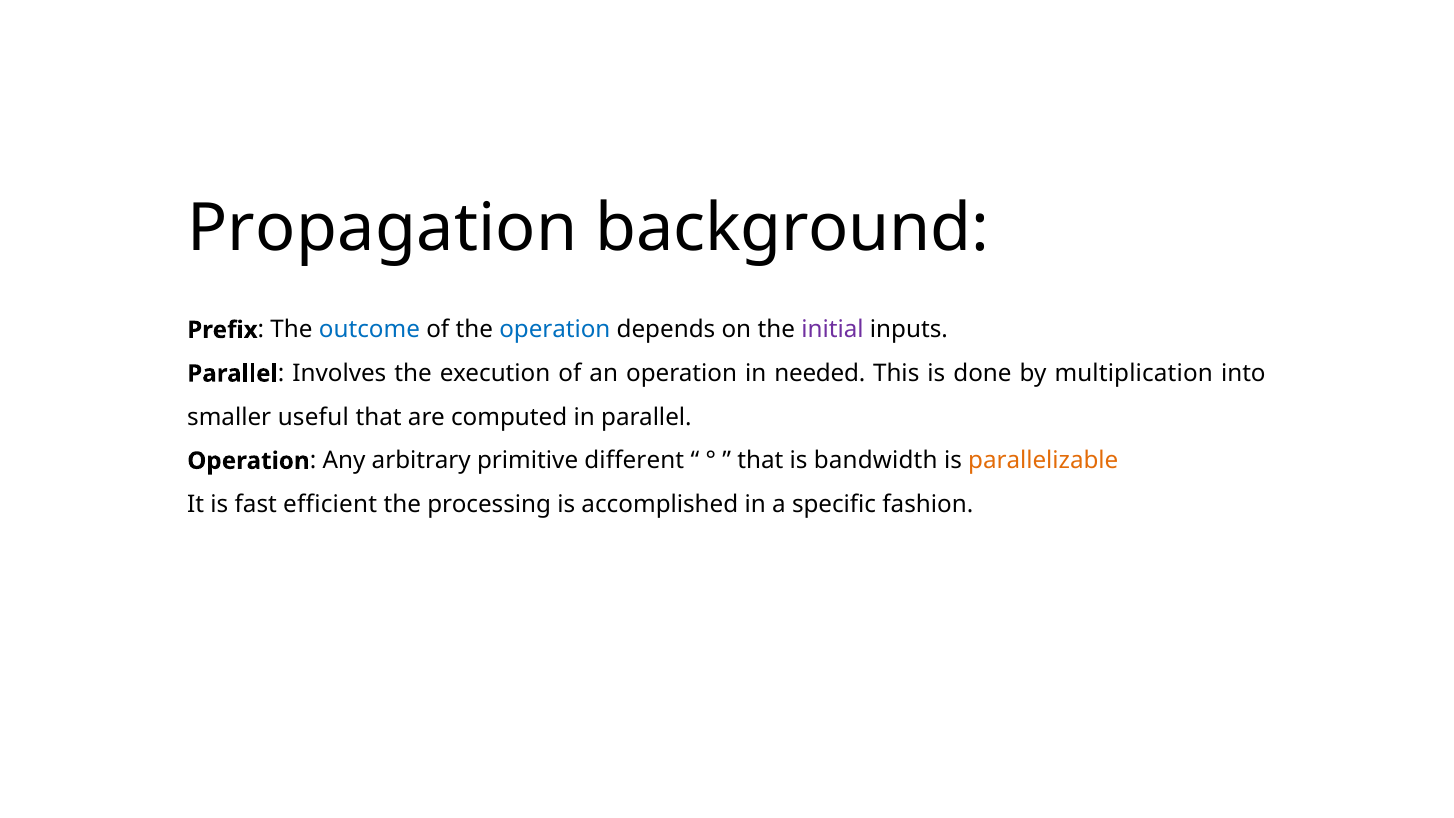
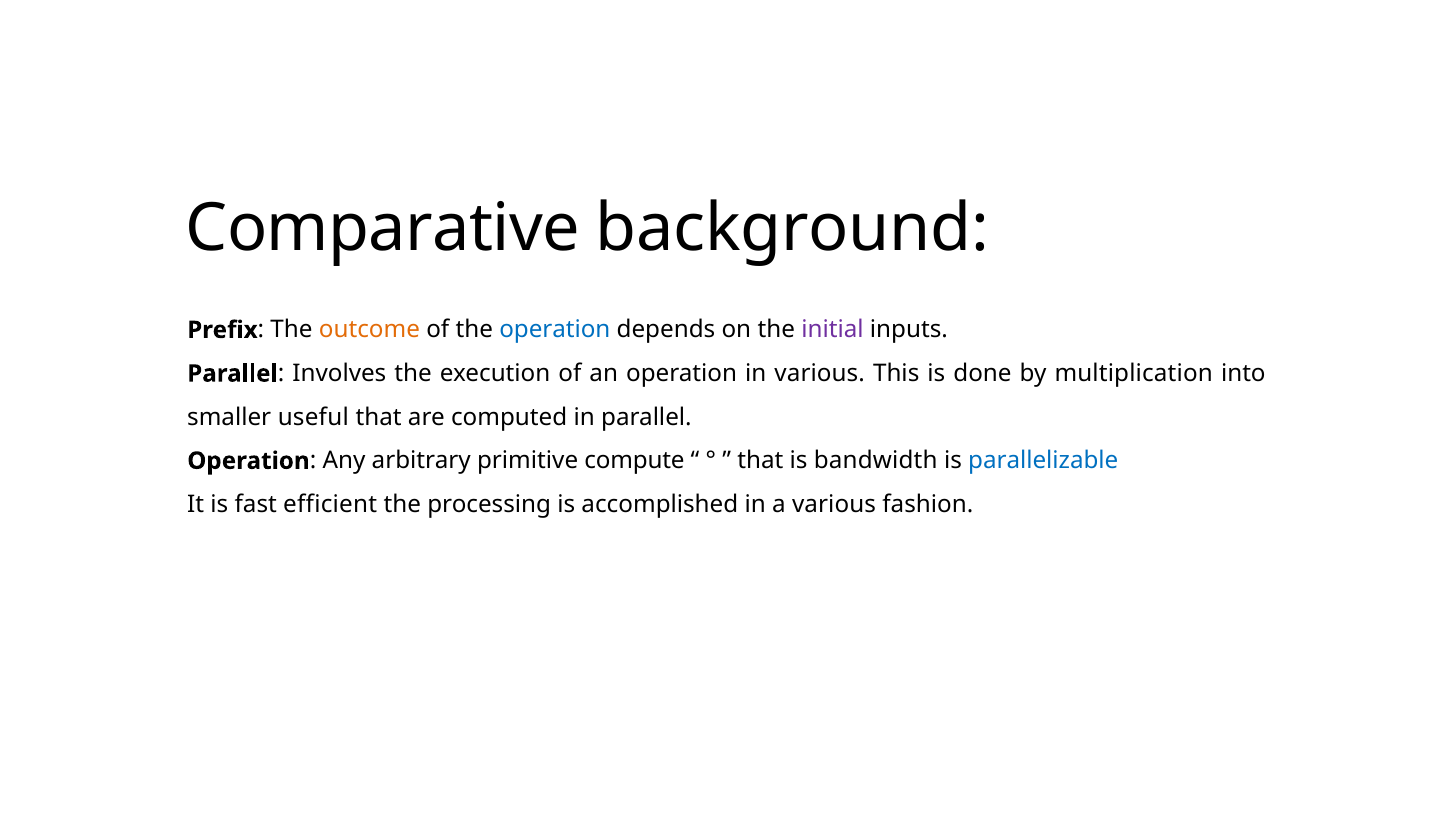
Propagation: Propagation -> Comparative (383, 228)
outcome colour: blue -> orange (369, 330)
in needed: needed -> various (820, 374)
different: different -> compute (634, 461)
parallelizable colour: orange -> blue (1043, 461)
a specific: specific -> various (834, 504)
